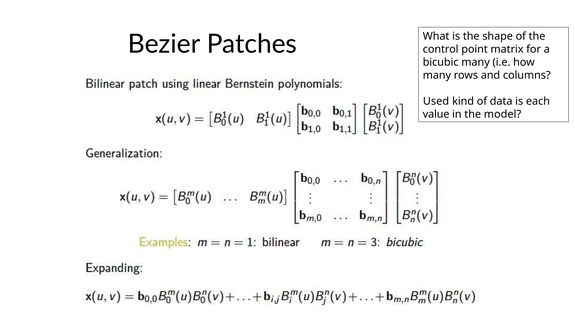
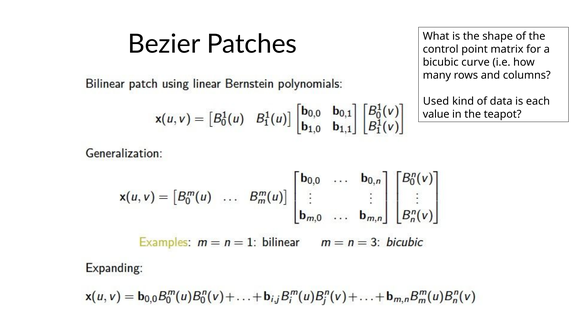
bicubic many: many -> curve (476, 62)
model: model -> teapot (503, 114)
